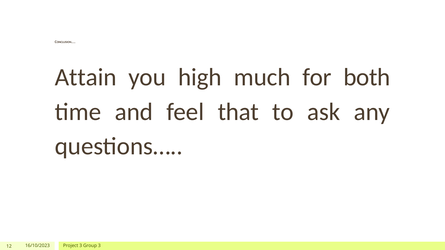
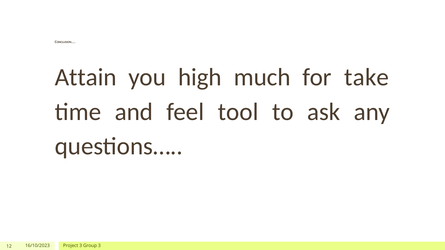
both: both -> take (367, 77)
that: that -> tool (238, 112)
